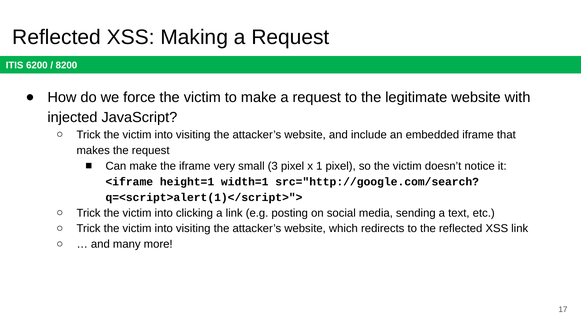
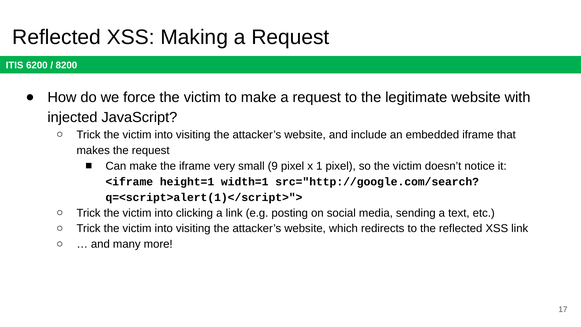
3: 3 -> 9 (273, 166)
